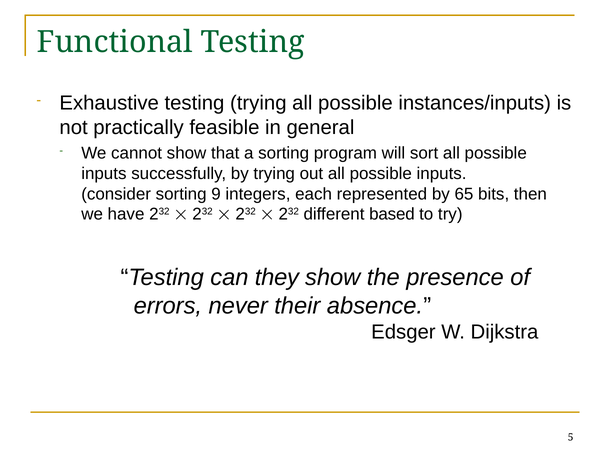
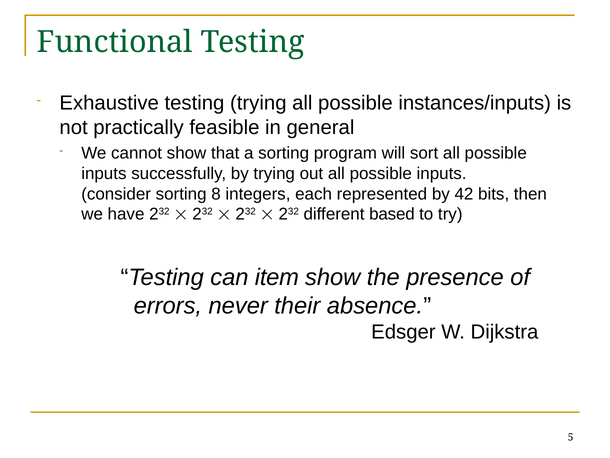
9: 9 -> 8 (216, 194)
65: 65 -> 42 (464, 194)
they: they -> item (277, 277)
